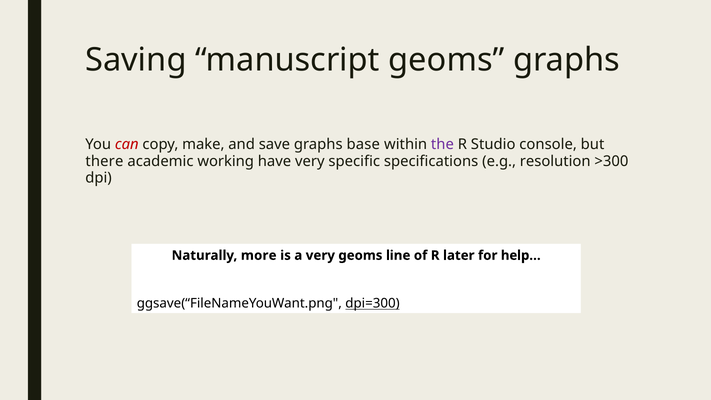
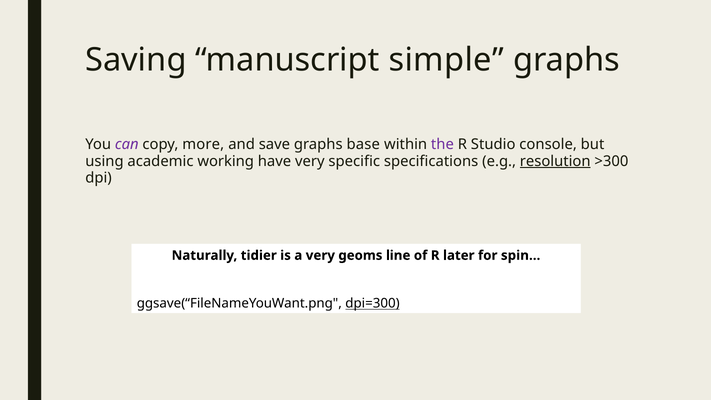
manuscript geoms: geoms -> simple (446, 60)
can colour: red -> purple (127, 144)
make: make -> more (203, 144)
there: there -> using (104, 161)
resolution underline: none -> present (555, 161)
more: more -> tidier (259, 255)
help…: help… -> spin… (521, 255)
